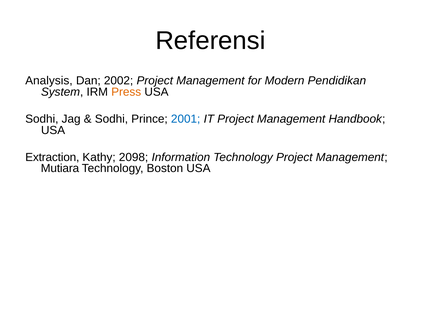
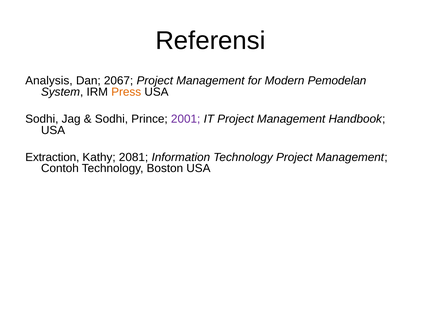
2002: 2002 -> 2067 (119, 81)
Pendidikan: Pendidikan -> Pemodelan (337, 81)
2001 colour: blue -> purple (186, 119)
2098: 2098 -> 2081 (134, 158)
Mutiara: Mutiara -> Contoh (60, 169)
